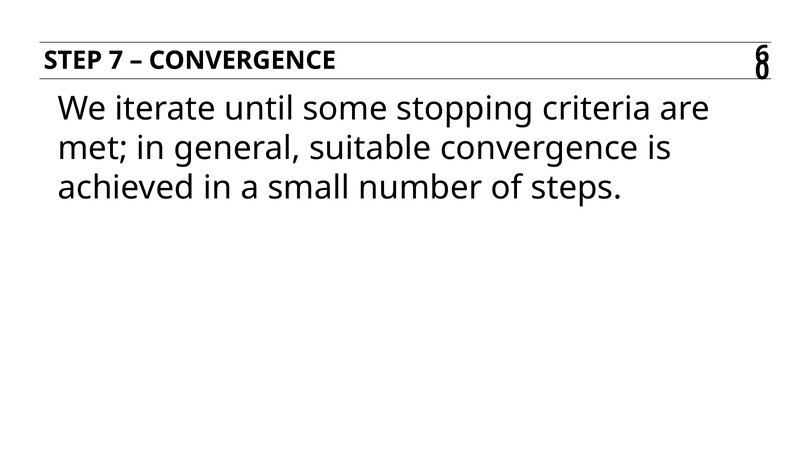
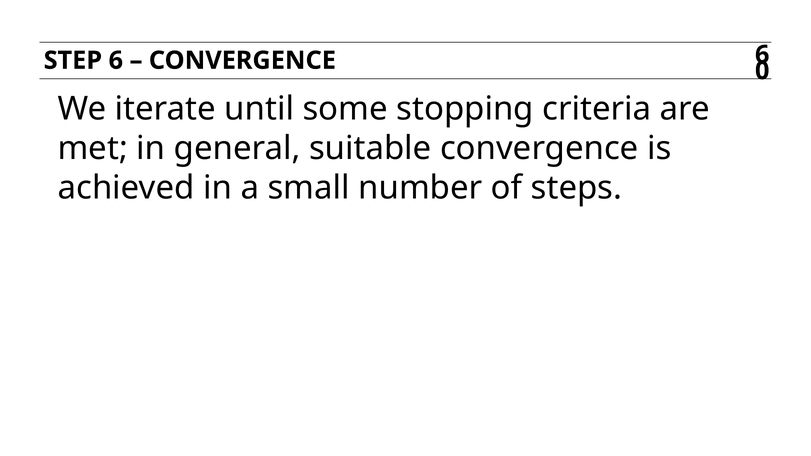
STEP 7: 7 -> 6 (116, 60)
